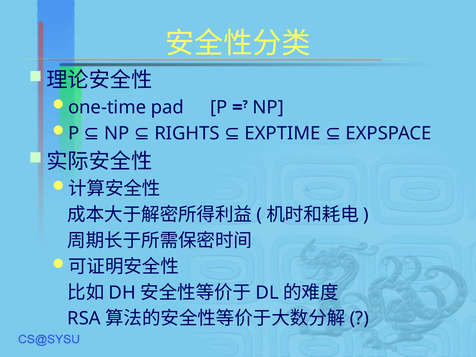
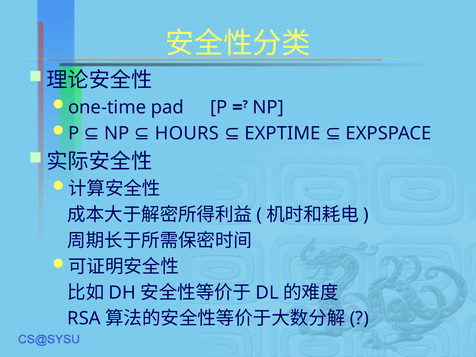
RIGHTS: RIGHTS -> HOURS (187, 133)
